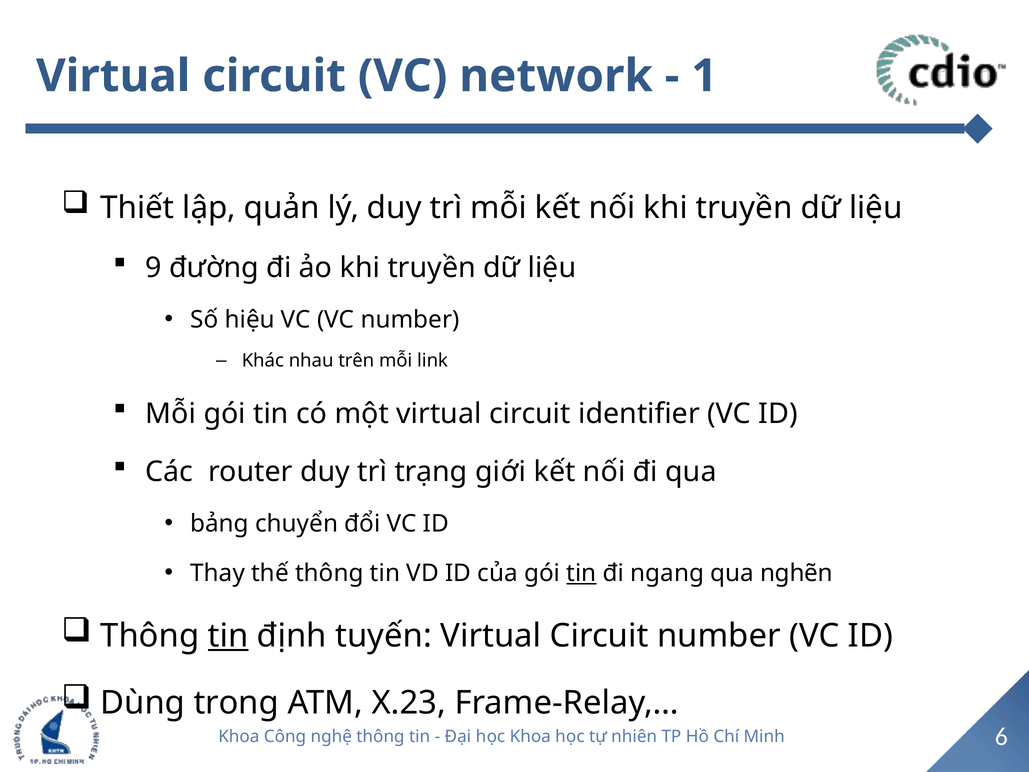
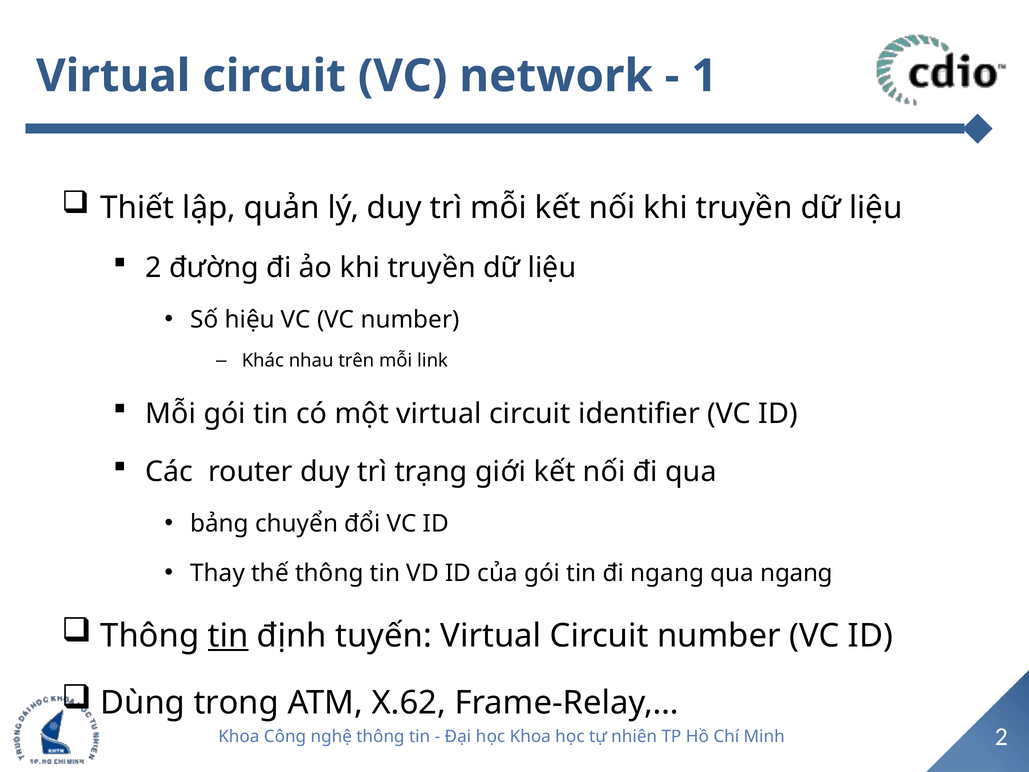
9: 9 -> 2 (154, 268)
tin underline: present -> none (581, 573)
qua nghẽn: nghẽn -> ngang (797, 573)
X.23: X.23 -> X.62 (409, 703)
Minh 6: 6 -> 2 (1001, 737)
